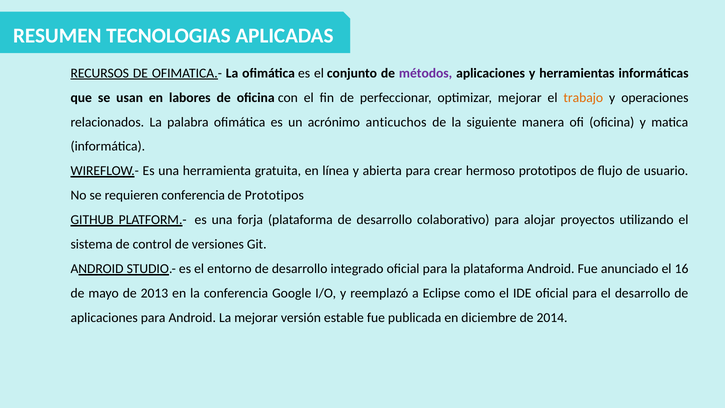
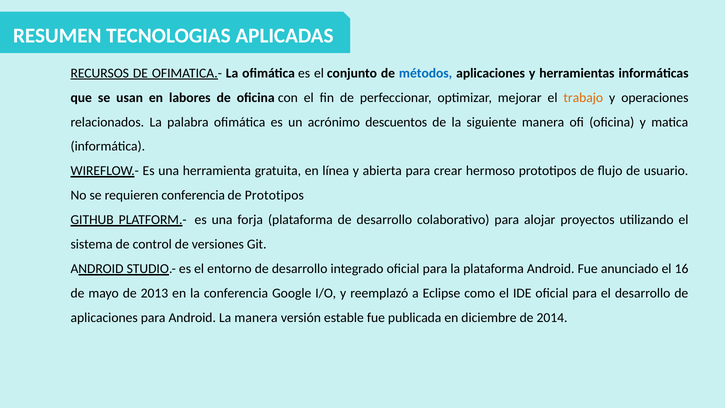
métodos colour: purple -> blue (426, 73)
anticuchos: anticuchos -> descuentos (396, 122)
La mejorar: mejorar -> manera (256, 318)
